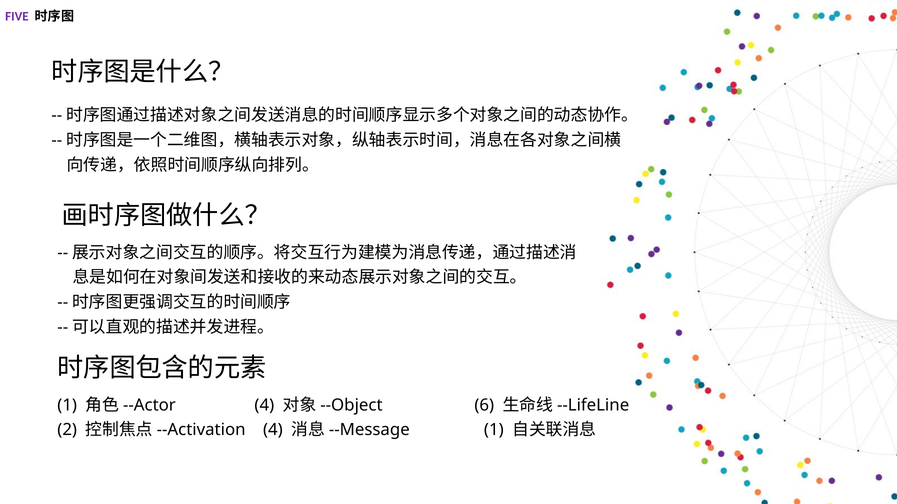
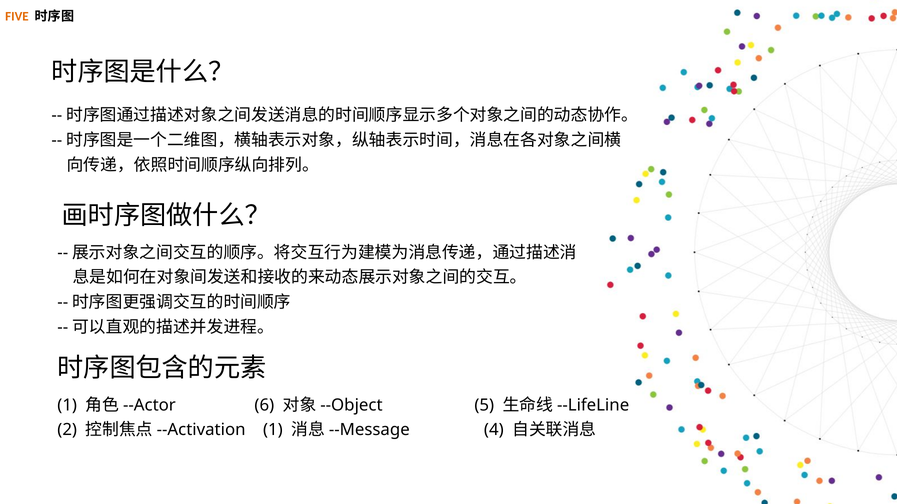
FIVE colour: purple -> orange (17, 17)
4: 4 -> 6 (264, 405)
6: 6 -> 5 (484, 405)
4: 4 -> 1 (273, 430)
1: 1 -> 4 (494, 430)
